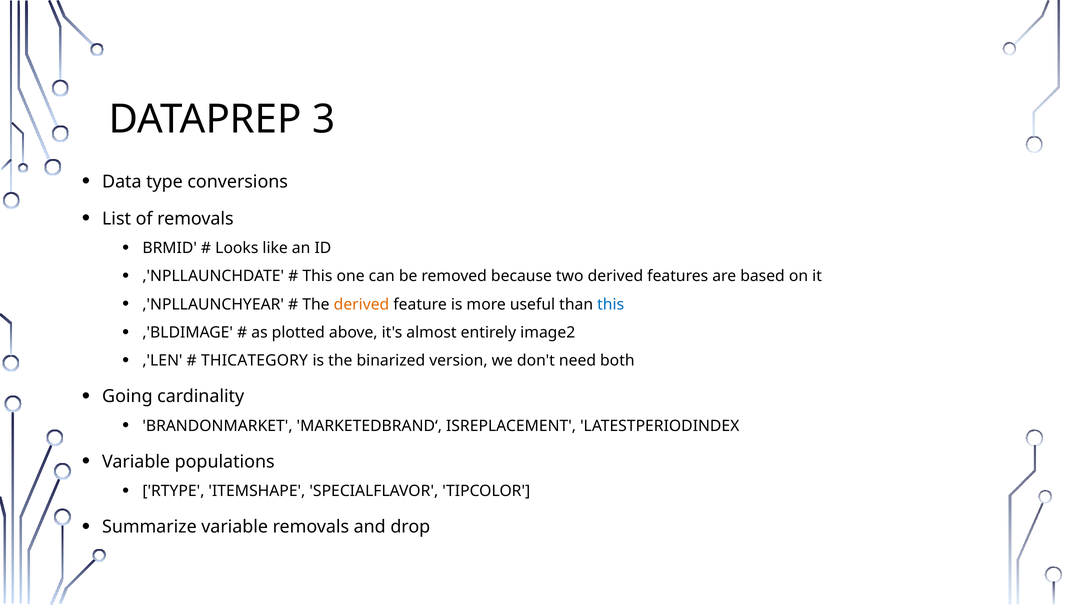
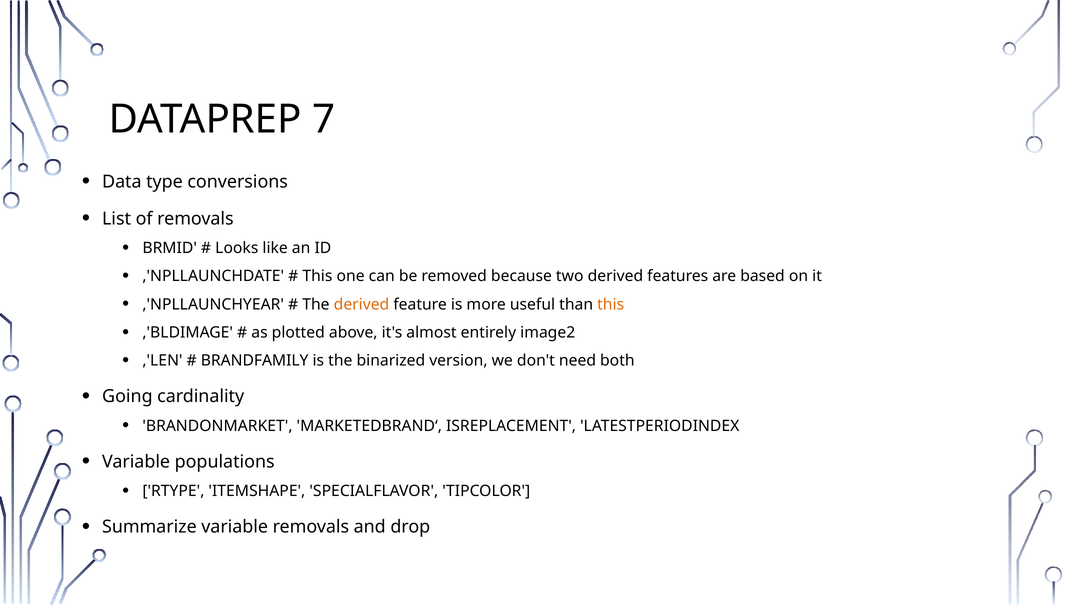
3: 3 -> 7 (324, 119)
this colour: blue -> orange (611, 304)
THICATEGORY: THICATEGORY -> BRANDFAMILY (255, 361)
